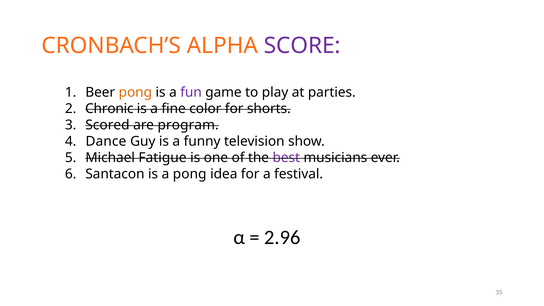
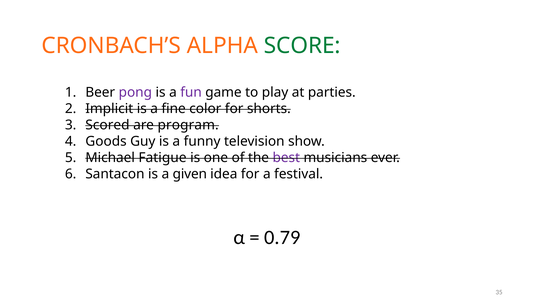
SCORE colour: purple -> green (302, 46)
pong colour: orange -> purple (135, 92)
Chronic: Chronic -> Implicit (109, 109)
Dance: Dance -> Goods (106, 141)
a pong: pong -> given (190, 174)
2.96: 2.96 -> 0.79 (282, 237)
